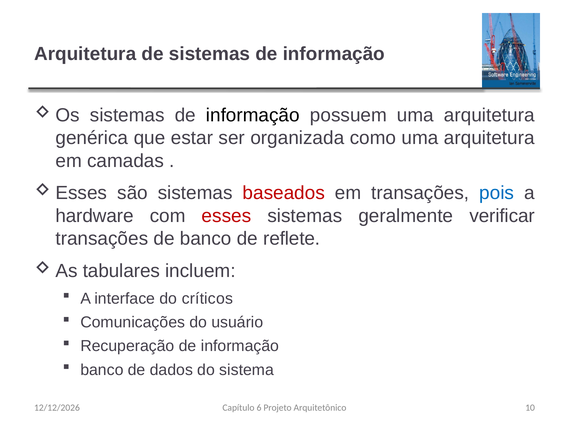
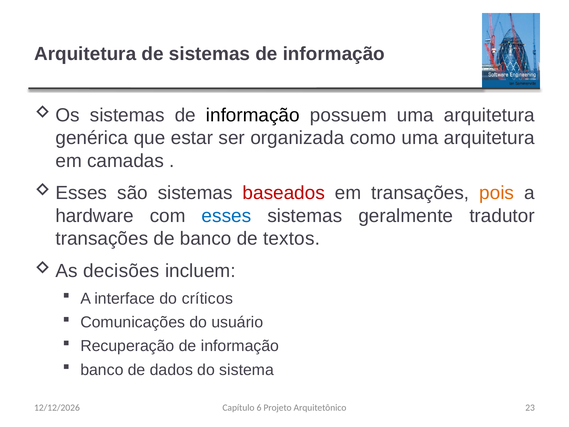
pois colour: blue -> orange (497, 193)
esses colour: red -> blue (226, 216)
verificar: verificar -> tradutor (502, 216)
reflete: reflete -> textos (292, 238)
tabulares: tabulares -> decisões (121, 271)
10: 10 -> 23 (530, 407)
